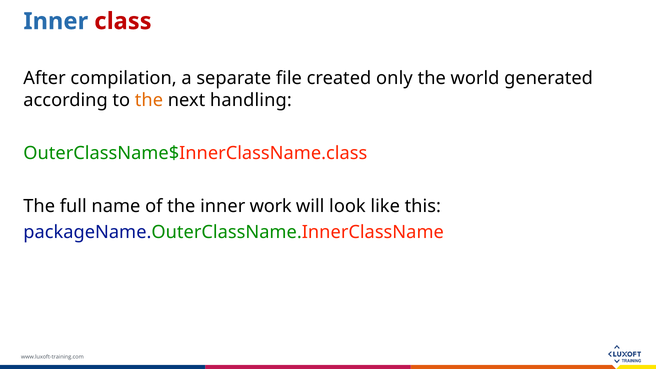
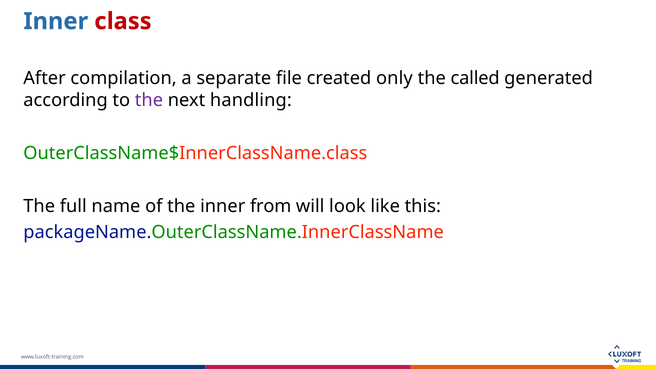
world: world -> called (475, 78)
the colour: orange -> purple (149, 100)
work: work -> from (271, 206)
